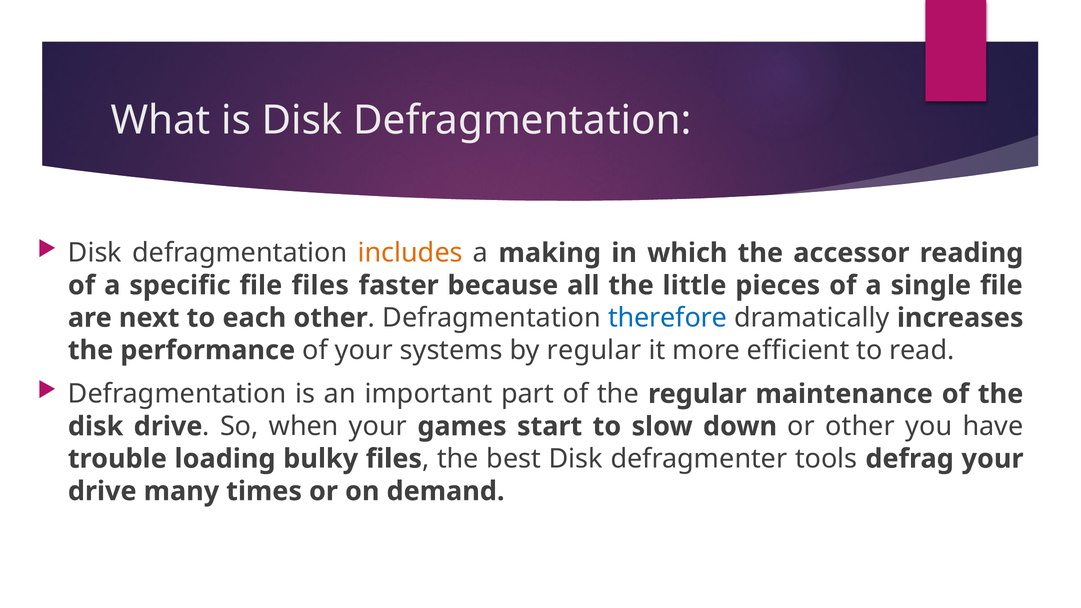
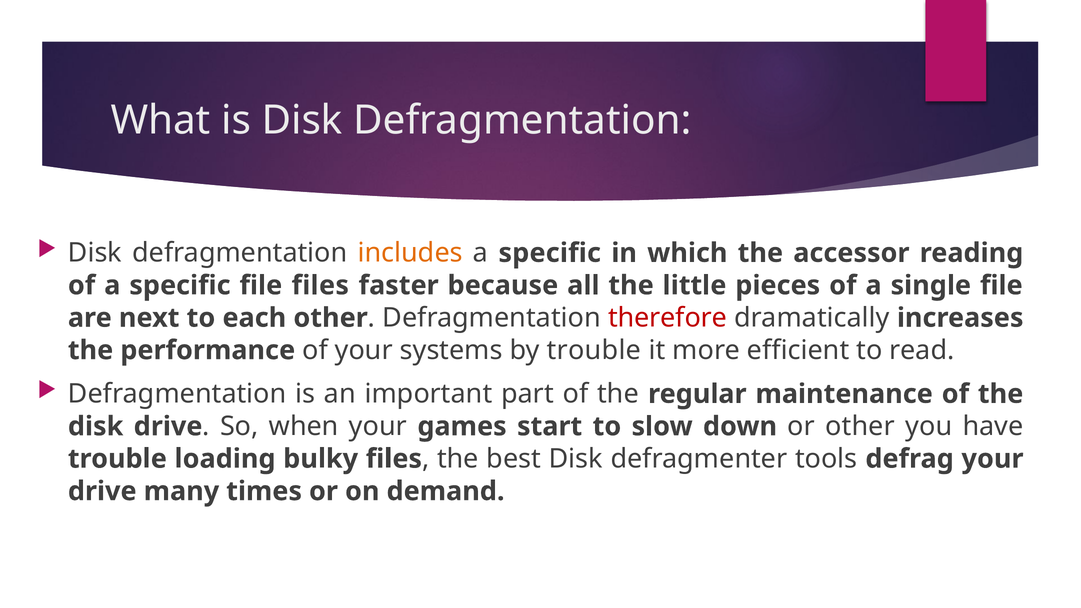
making: making -> specific (550, 253)
therefore colour: blue -> red (668, 318)
by regular: regular -> trouble (594, 350)
